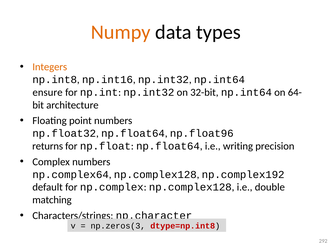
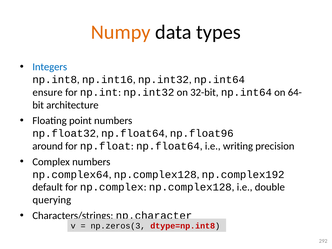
Integers colour: orange -> blue (50, 67)
returns: returns -> around (48, 146)
matching: matching -> querying (52, 200)
